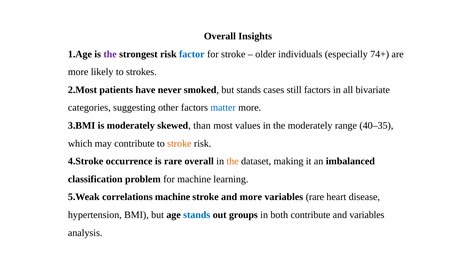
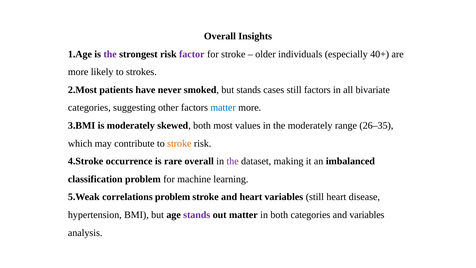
factor colour: blue -> purple (192, 54)
74+: 74+ -> 40+ (380, 54)
skewed than: than -> both (202, 125)
40–35: 40–35 -> 26–35 (376, 125)
the colour: orange -> purple (233, 161)
correlations machine: machine -> problem (173, 197)
and more: more -> heart (251, 197)
variables rare: rare -> still (315, 197)
stands colour: blue -> purple (197, 215)
out groups: groups -> matter (243, 215)
both contribute: contribute -> categories (310, 215)
